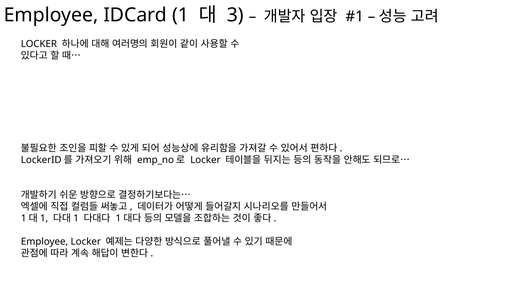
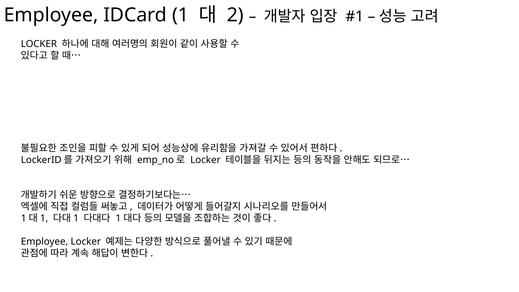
3: 3 -> 2 (235, 15)
